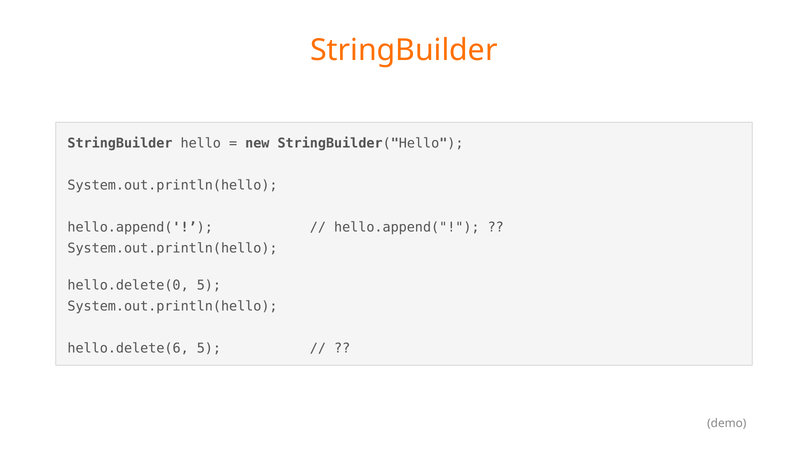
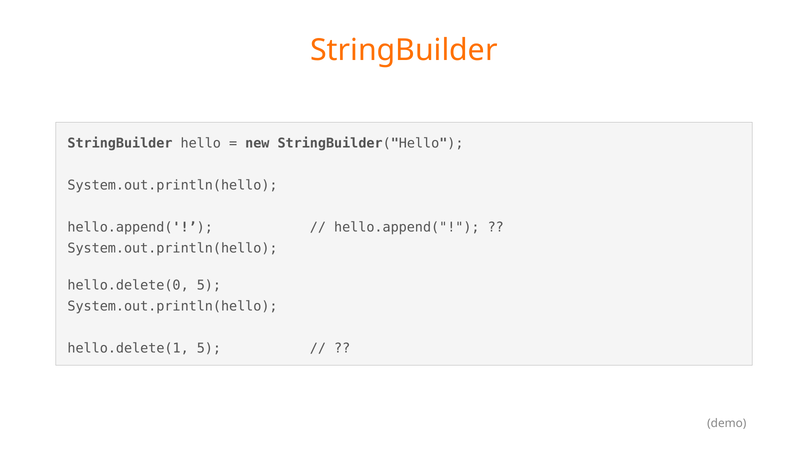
hello.delete(6: hello.delete(6 -> hello.delete(1 (128, 348)
